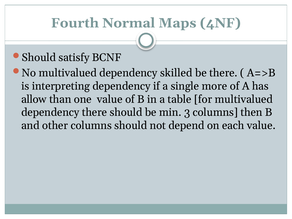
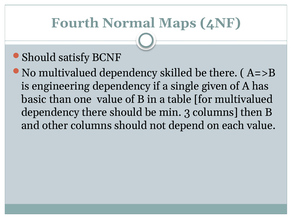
interpreting: interpreting -> engineering (61, 86)
more: more -> given (214, 86)
allow: allow -> basic (34, 99)
